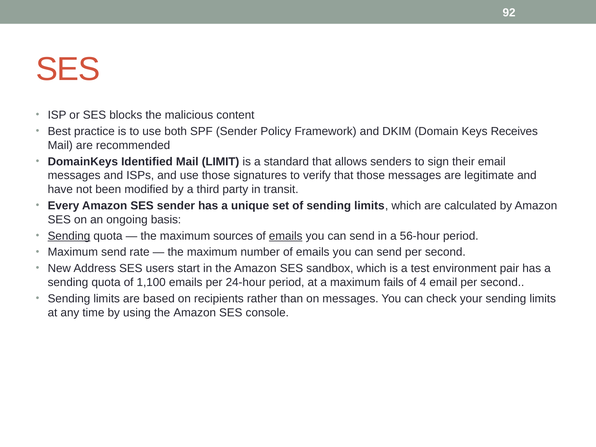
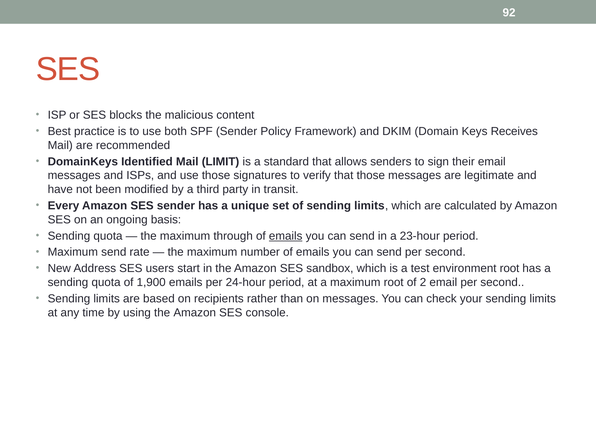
Sending underline: present -> none (69, 236)
sources: sources -> through (233, 236)
56-hour: 56-hour -> 23-hour (420, 236)
environment pair: pair -> root (510, 268)
1,100: 1,100 -> 1,900 (151, 282)
maximum fails: fails -> root (394, 282)
4: 4 -> 2 (423, 282)
